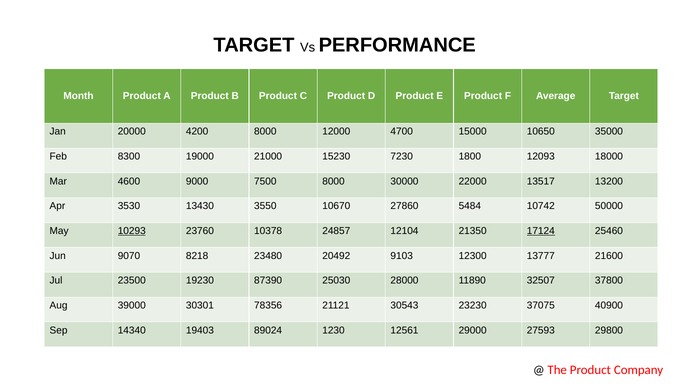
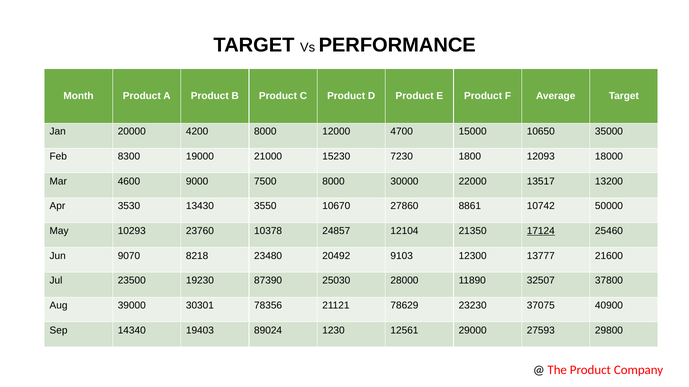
5484: 5484 -> 8861 (470, 206)
10293 underline: present -> none (132, 231)
30543: 30543 -> 78629 (404, 306)
